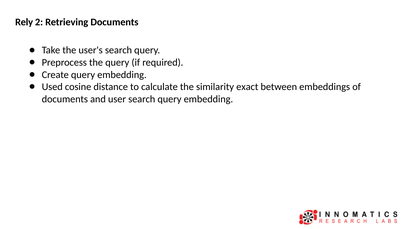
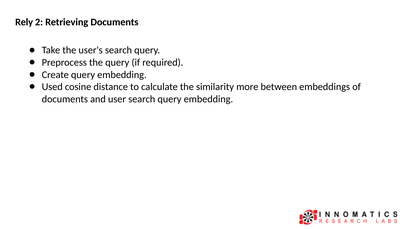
exact: exact -> more (247, 87)
